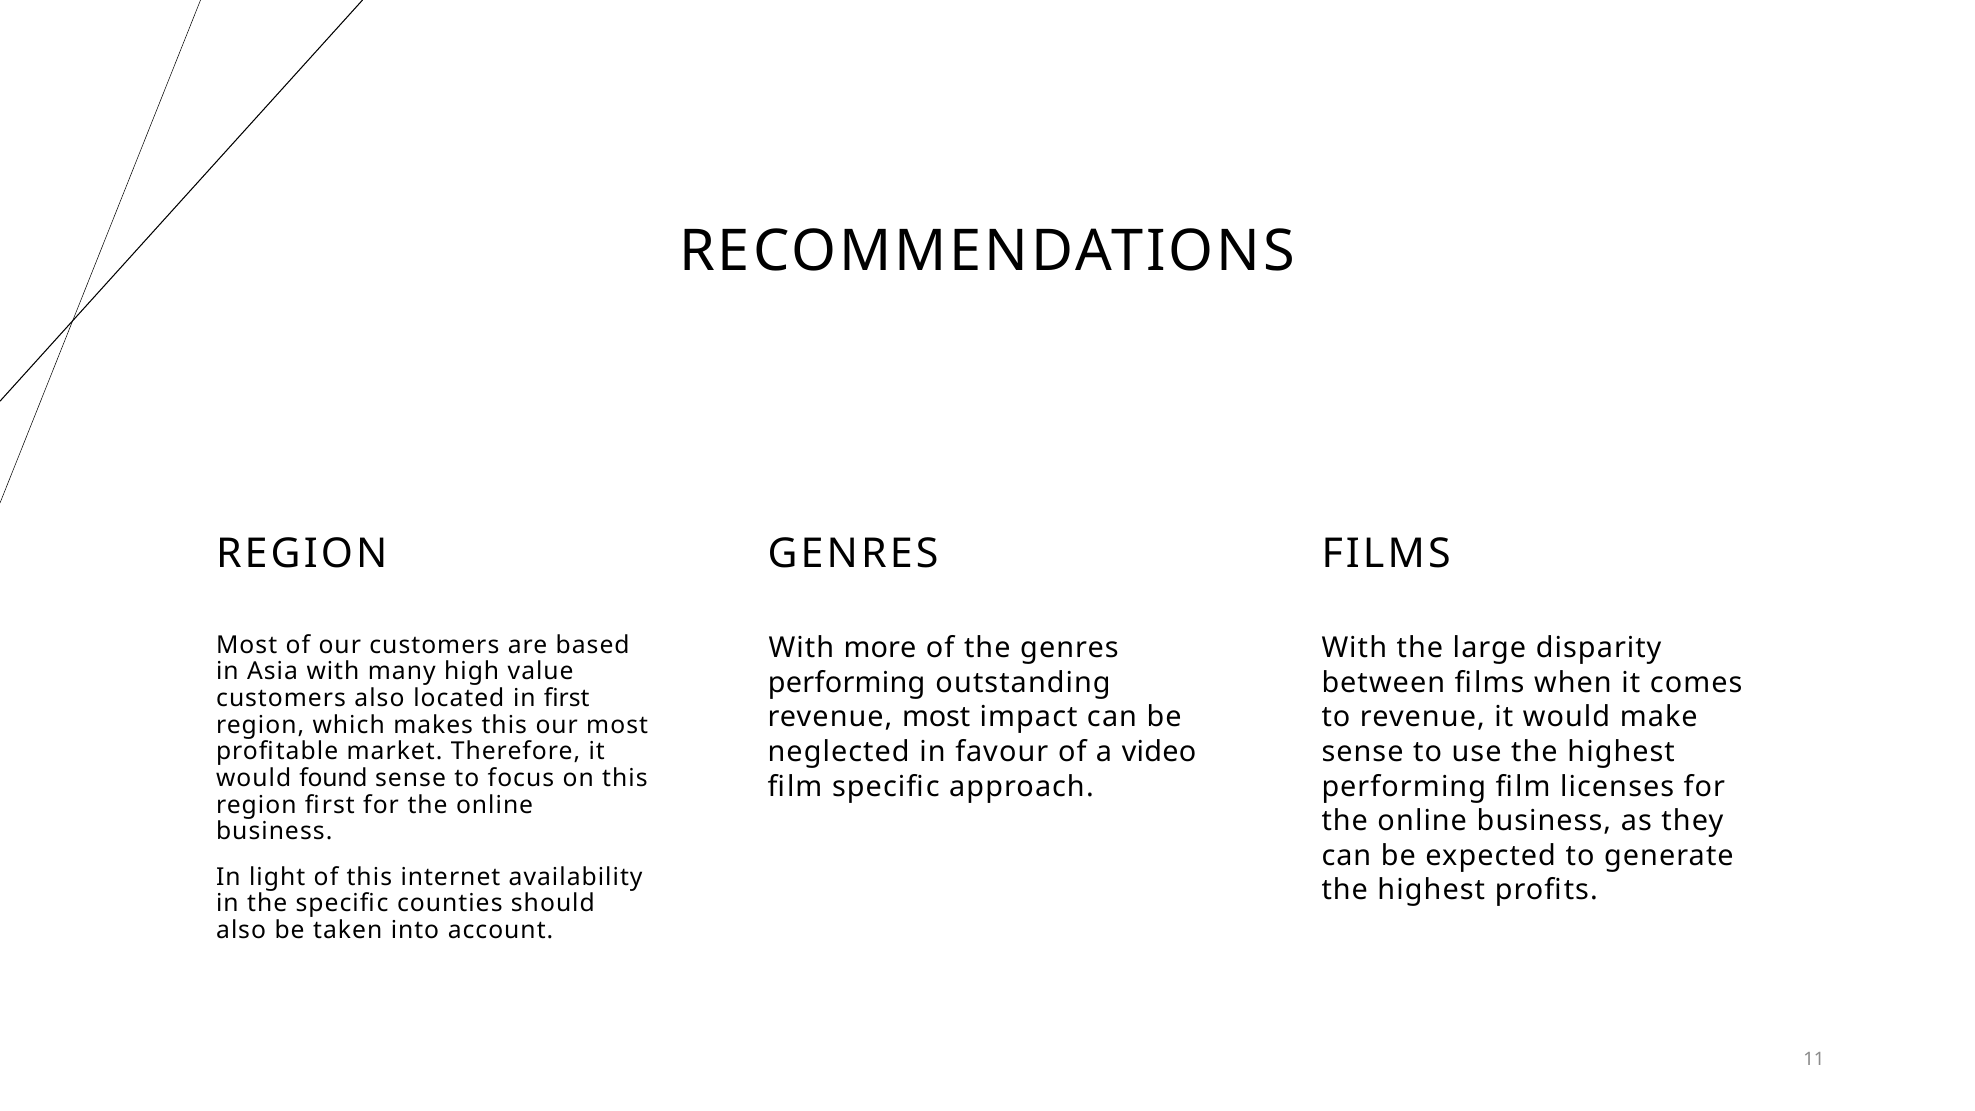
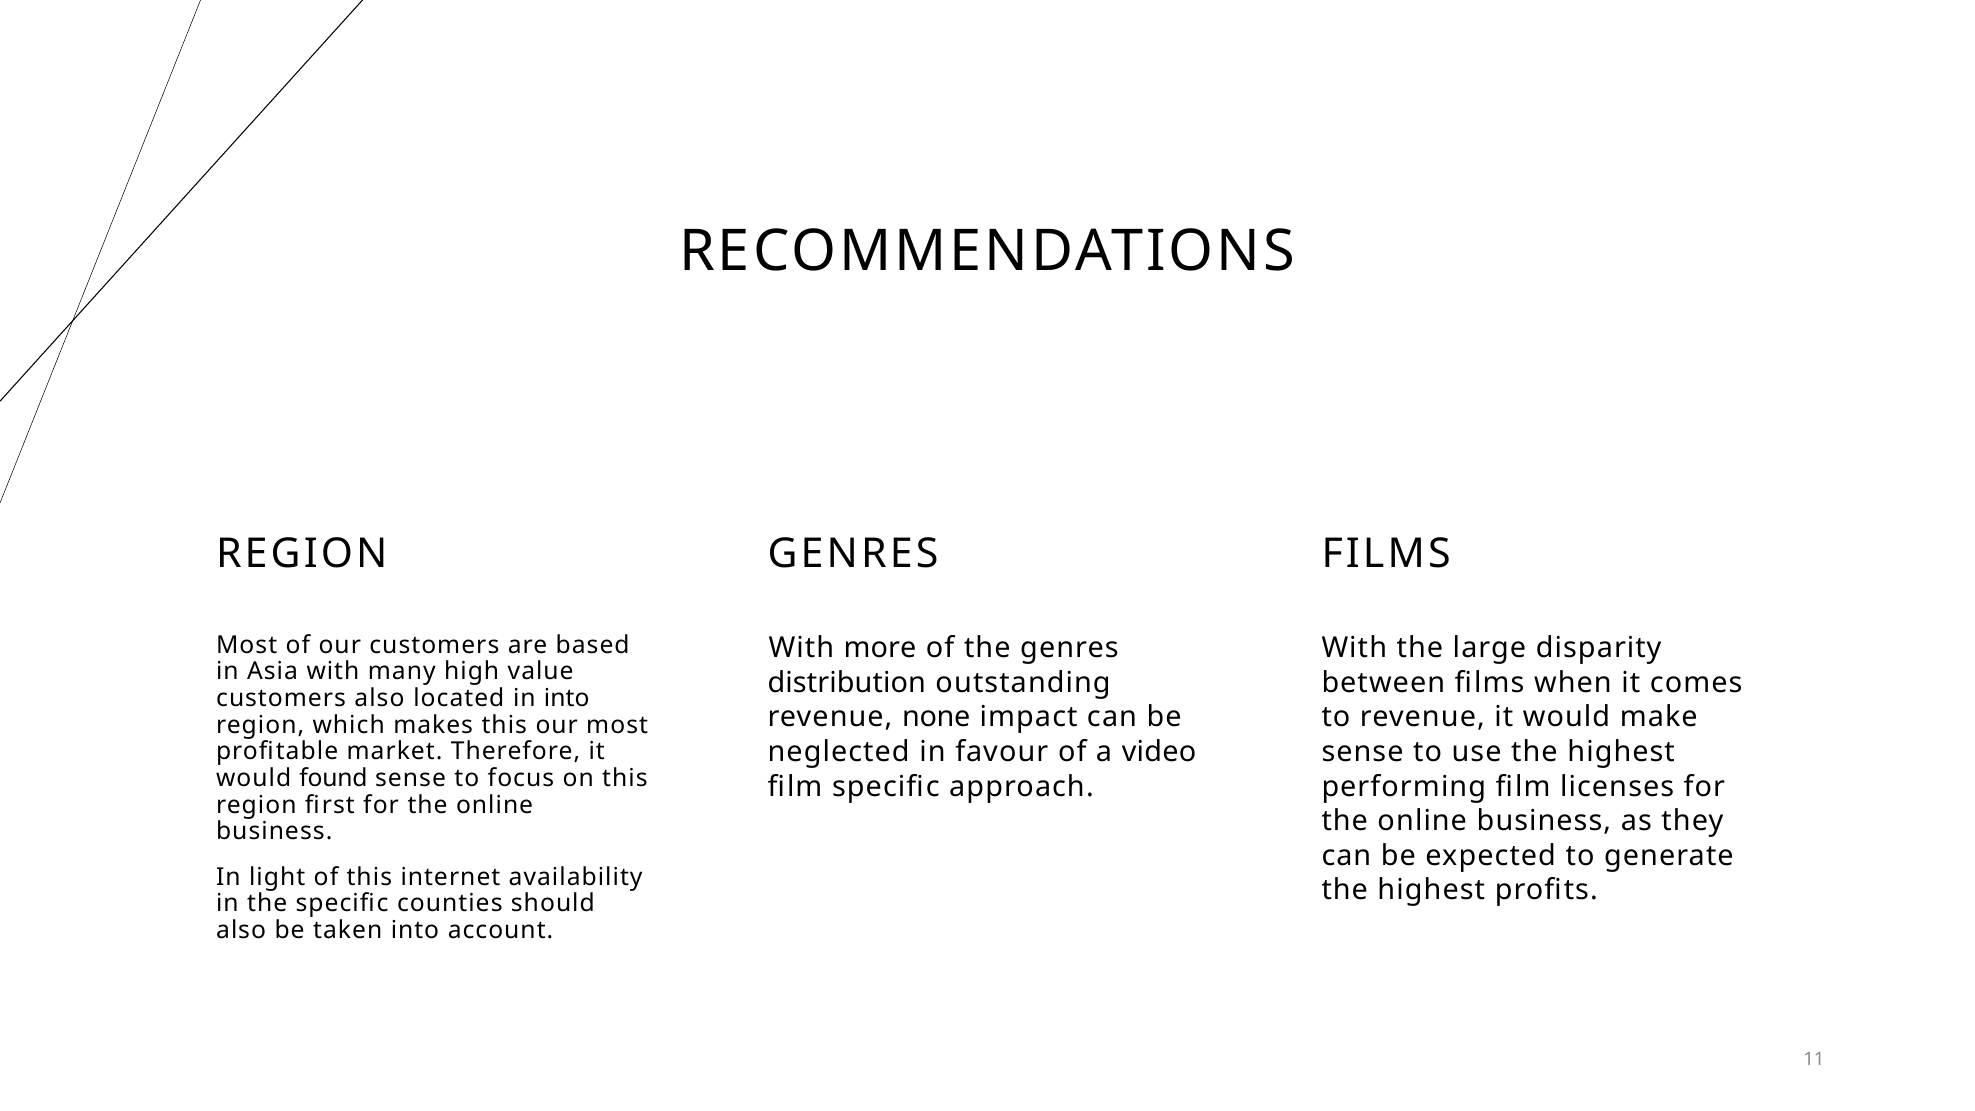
performing: performing -> distribution (847, 683)
in first: first -> into (567, 698)
revenue most: most -> none (936, 717)
